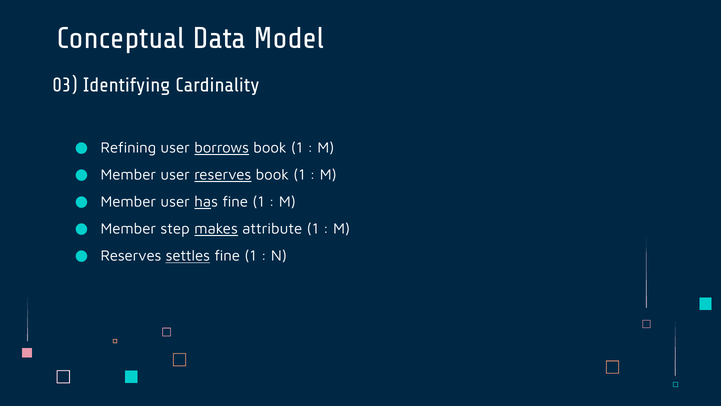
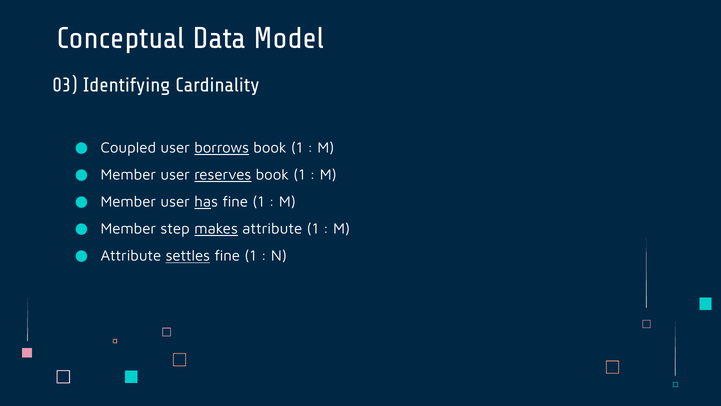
Refining: Refining -> Coupled (128, 147)
Reserves: Reserves -> Attribute (131, 256)
